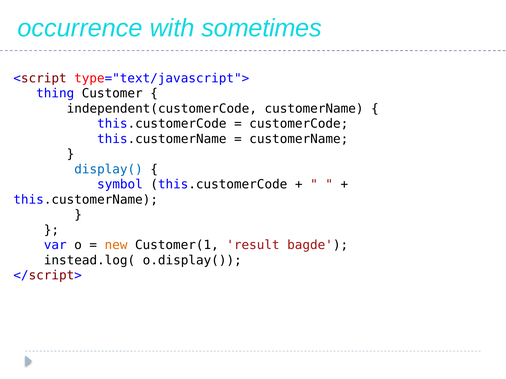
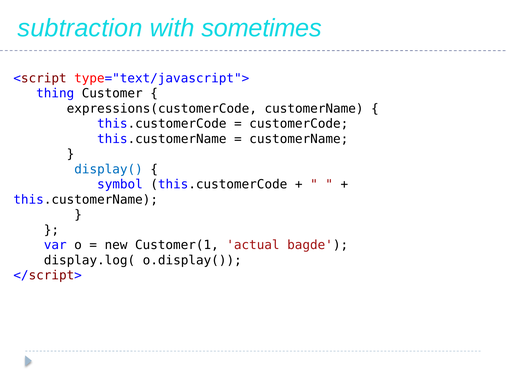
occurrence: occurrence -> subtraction (80, 28)
independent(customerCode: independent(customerCode -> expressions(customerCode (162, 109)
new colour: orange -> black (116, 245)
result: result -> actual (253, 245)
instead.log(: instead.log( -> display.log( (90, 261)
